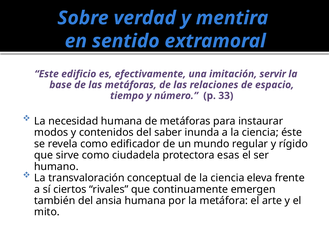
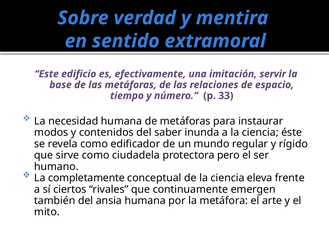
esas: esas -> pero (228, 155)
transvaloración: transvaloración -> completamente (86, 178)
